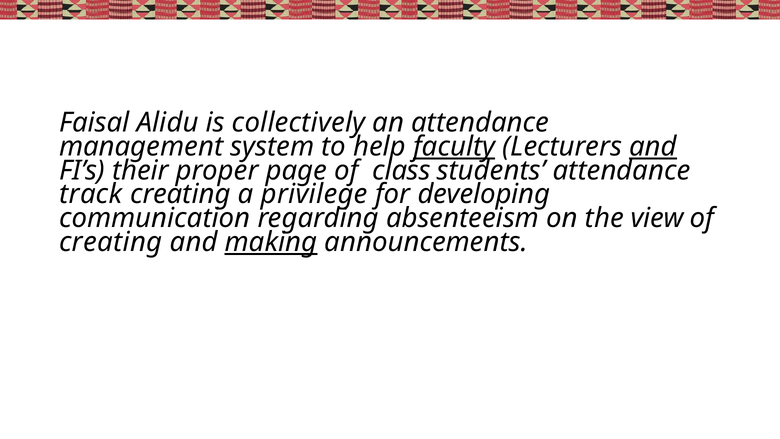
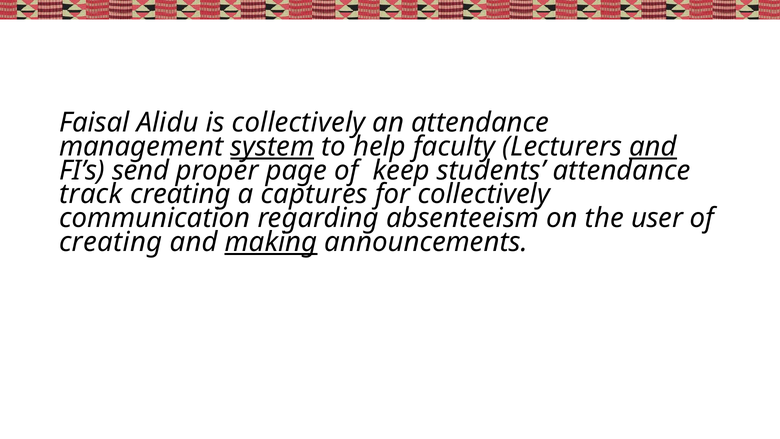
system underline: none -> present (272, 146)
faculty underline: present -> none (454, 146)
their: their -> send (141, 170)
class: class -> keep (401, 170)
privilege: privilege -> captures (314, 194)
for developing: developing -> collectively (484, 194)
view: view -> user (657, 218)
